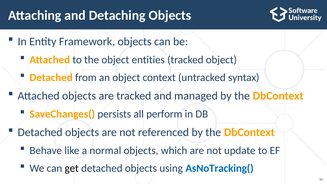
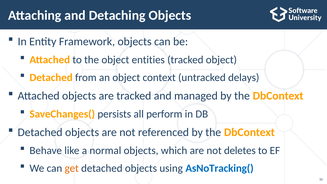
syntax: syntax -> delays (244, 77)
update: update -> deletes (240, 150)
get colour: black -> orange (72, 168)
